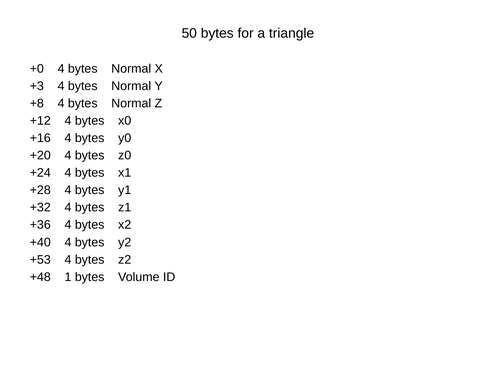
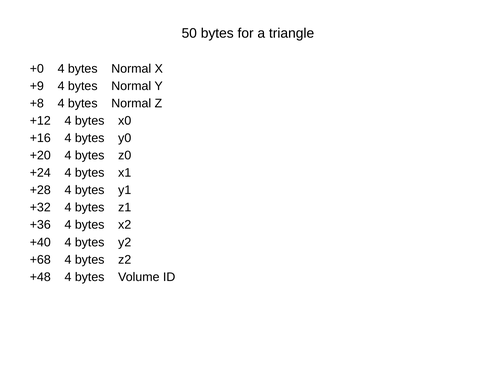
+3: +3 -> +9 (37, 86)
+53: +53 -> +68 (40, 260)
+48 1: 1 -> 4 (68, 277)
